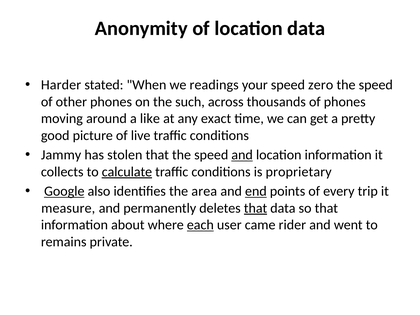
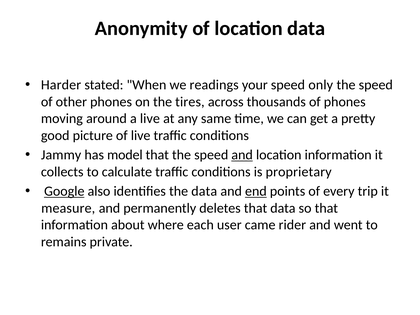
zero: zero -> only (321, 85)
such: such -> tires (190, 102)
a like: like -> live (150, 119)
exact: exact -> same (216, 119)
stolen: stolen -> model (125, 155)
calculate underline: present -> none (127, 172)
the area: area -> data (204, 191)
that underline: present -> none (256, 208)
each underline: present -> none (200, 225)
